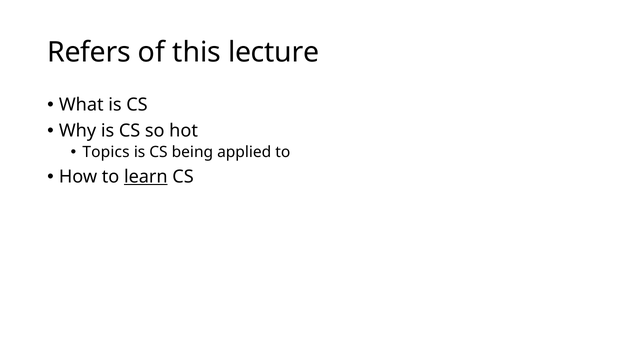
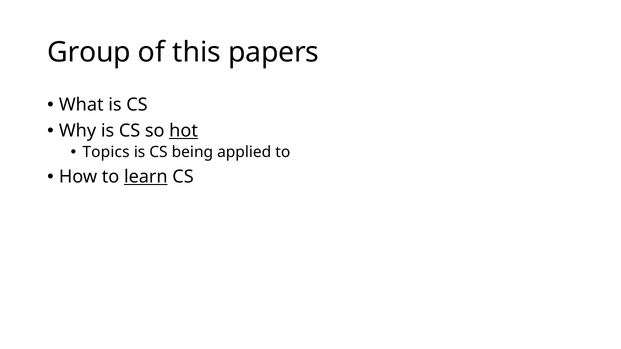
Refers: Refers -> Group (89, 52)
lecture: lecture -> papers (274, 52)
hot underline: none -> present (184, 131)
